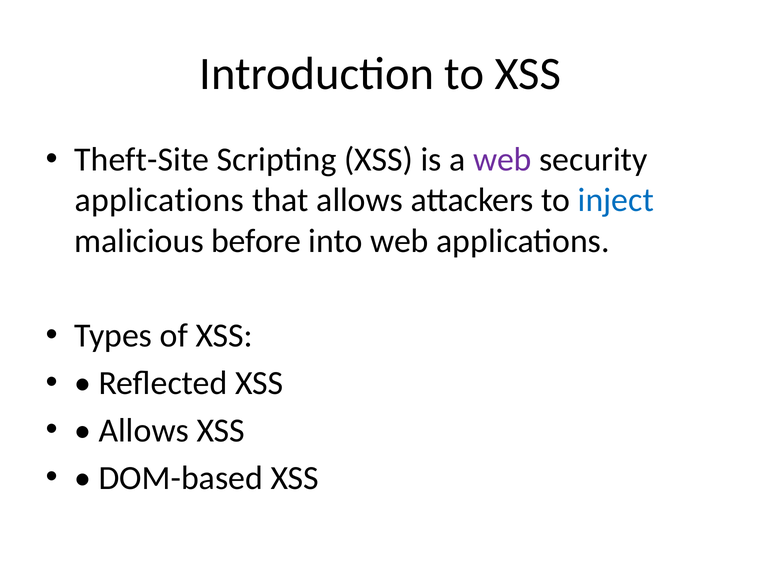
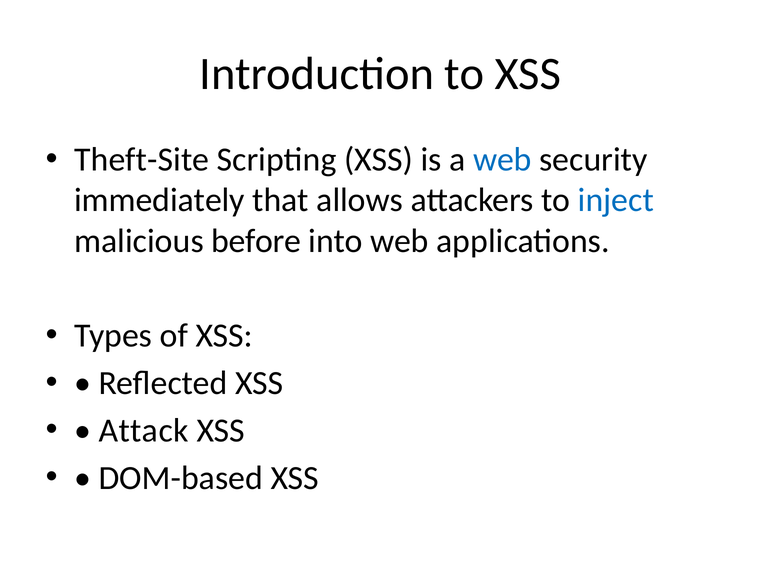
web colour: purple -> blue (502, 160)
applications: applications -> immediately (159, 200)
Allows: Allows -> Attack (144, 430)
